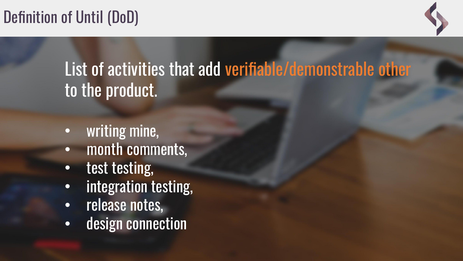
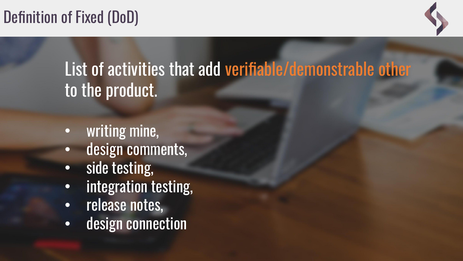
Until: Until -> Fixed (90, 18)
month: month -> design (105, 150)
test: test -> side (98, 168)
